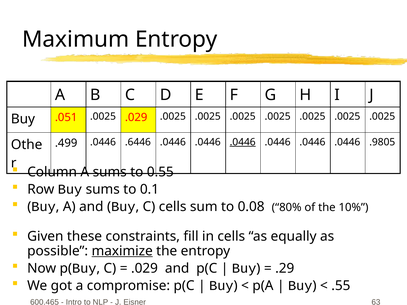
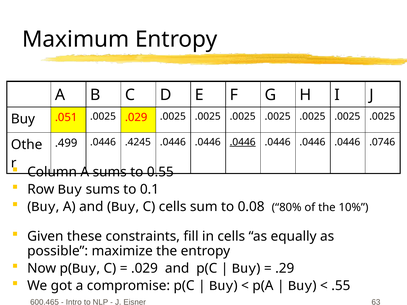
.6446: .6446 -> .4245 (138, 142)
.9805: .9805 -> .0746 (382, 142)
maximize underline: present -> none (122, 251)
